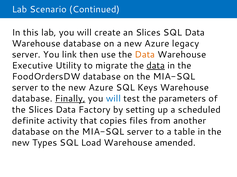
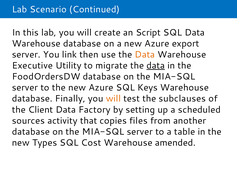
an Slices: Slices -> Script (148, 33)
legacy: legacy -> export (186, 44)
Finally underline: present -> none (70, 99)
will colour: blue -> orange (113, 99)
parameters: parameters -> subclauses (182, 99)
the Slices: Slices -> Client (41, 110)
definite: definite -> sources (28, 121)
Load: Load -> Cost (91, 143)
